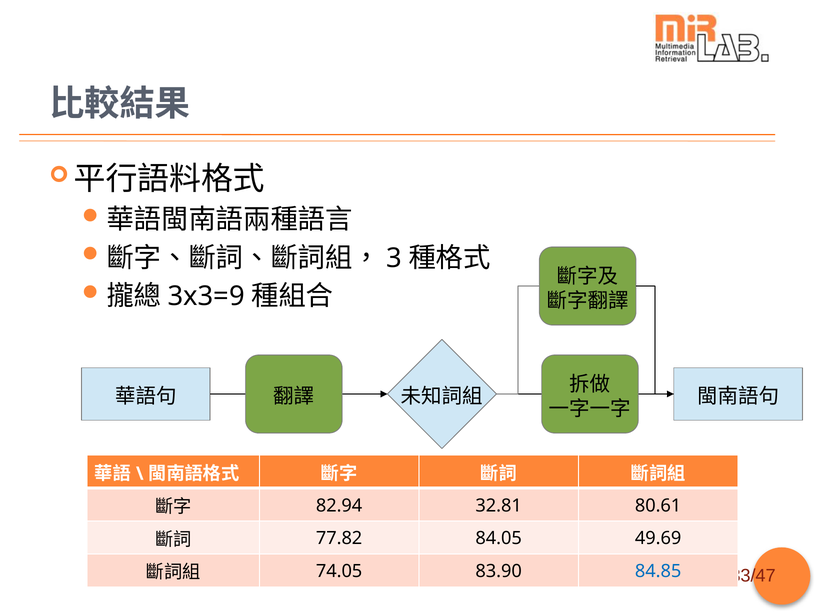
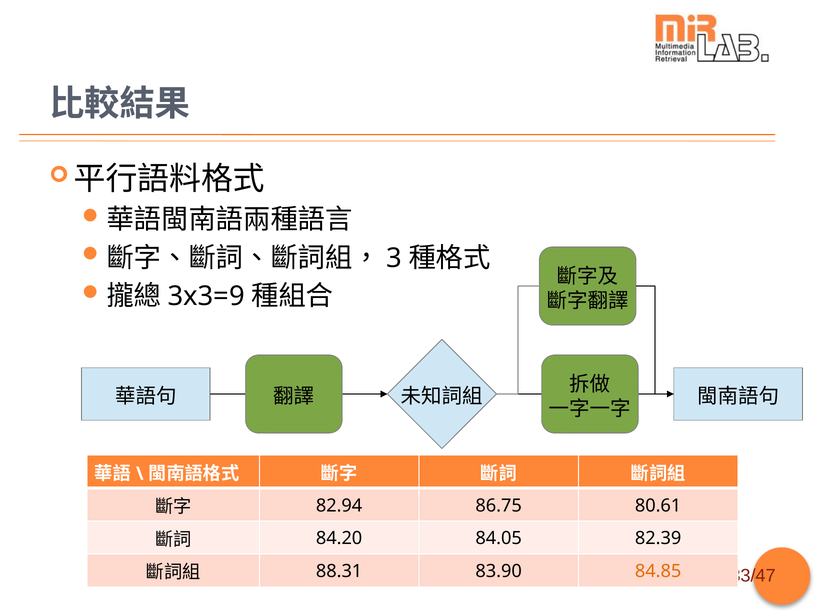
32.81: 32.81 -> 86.75 (499, 506)
77.82: 77.82 -> 84.20 (339, 538)
49.69: 49.69 -> 82.39 (658, 538)
74.05: 74.05 -> 88.31 (339, 571)
84.85 colour: blue -> orange (658, 571)
